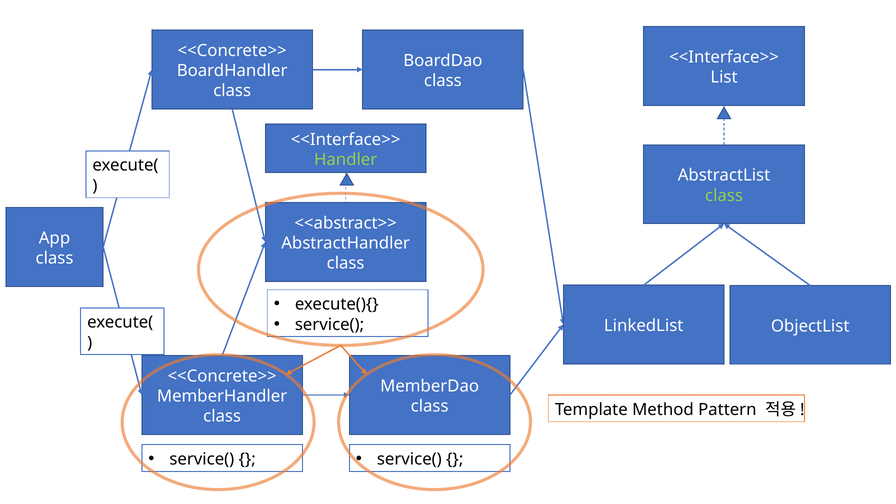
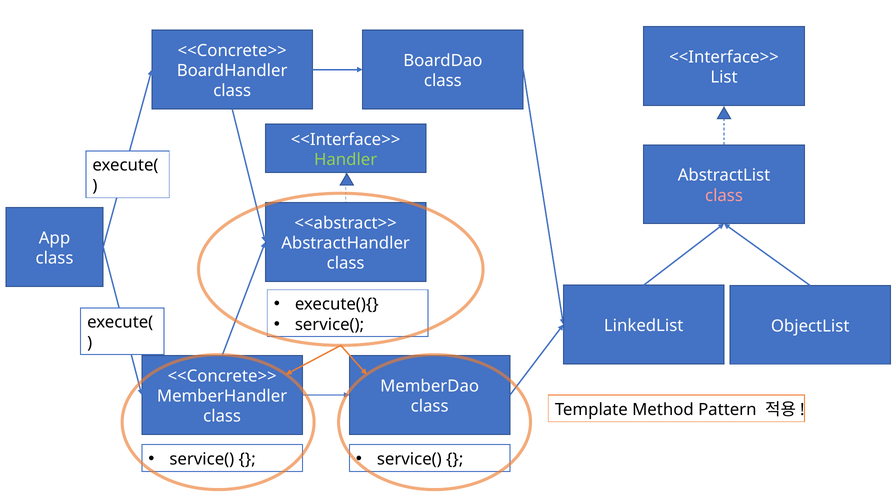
class colour: light green -> pink (724, 196)
